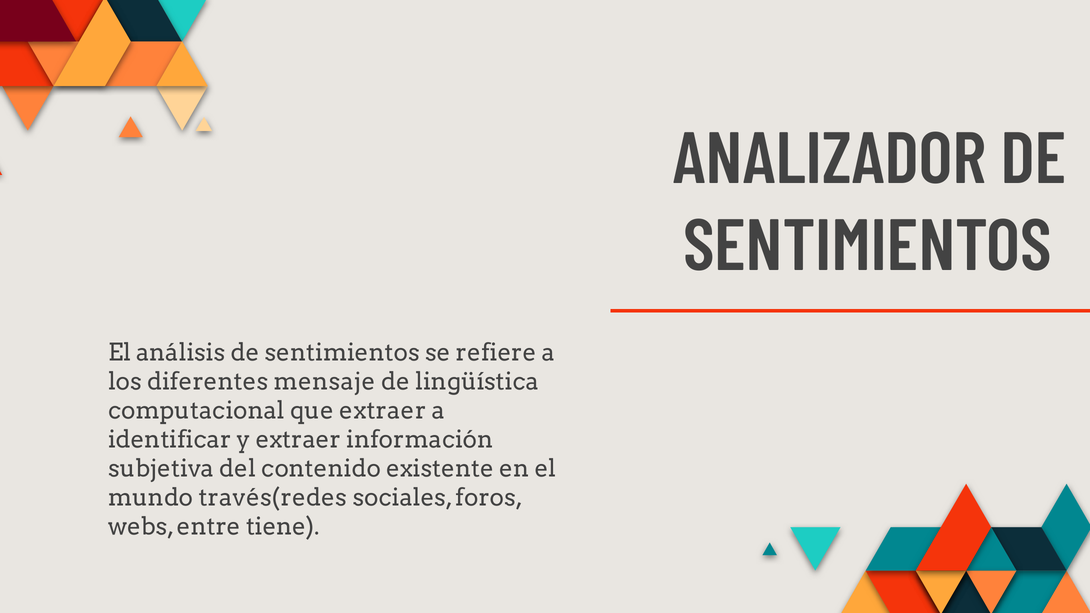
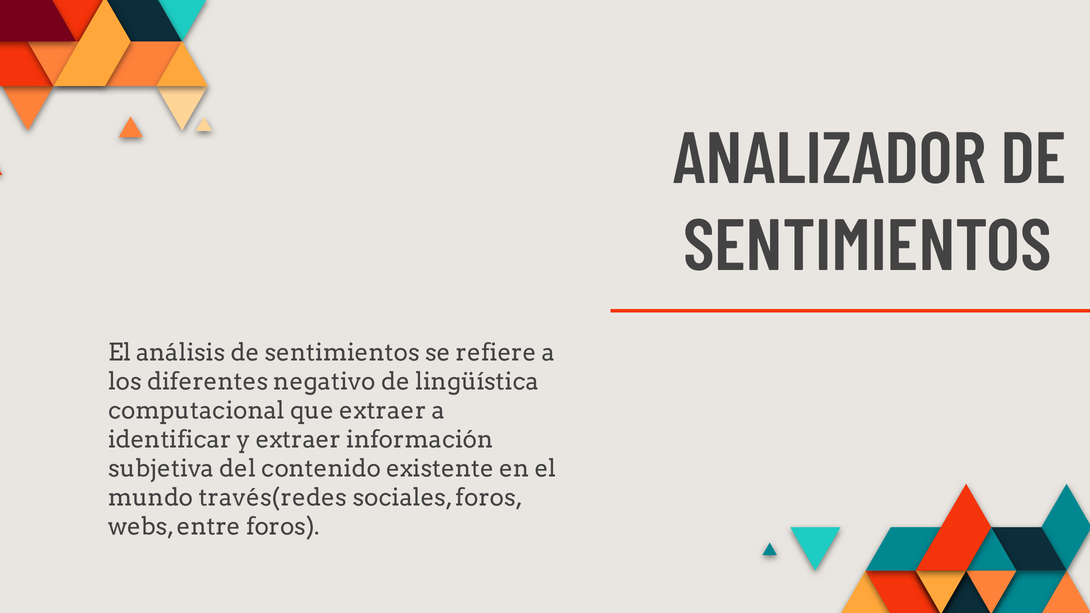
mensaje: mensaje -> negativo (325, 382)
entre tiene: tiene -> foros (283, 527)
